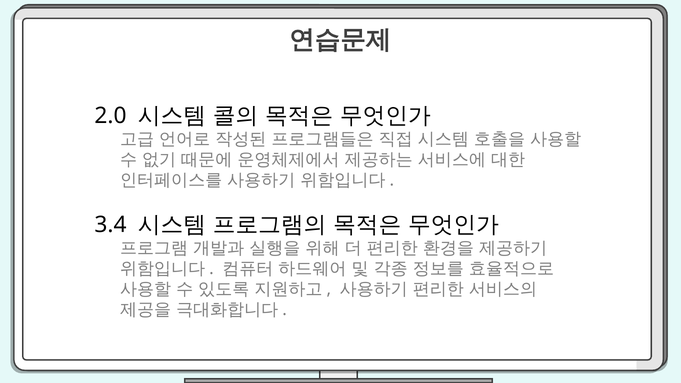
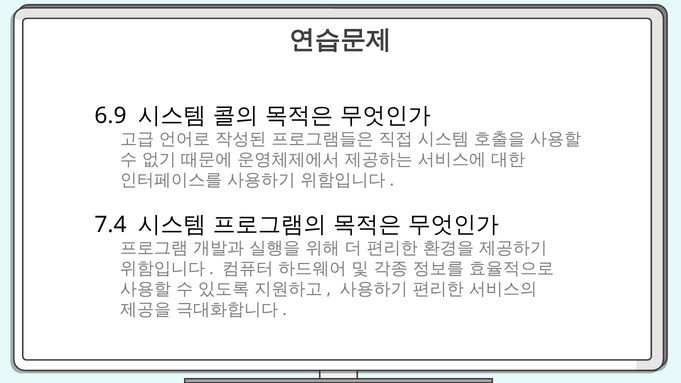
2.0: 2.0 -> 6.9 (111, 116)
3.4: 3.4 -> 7.4 (111, 225)
